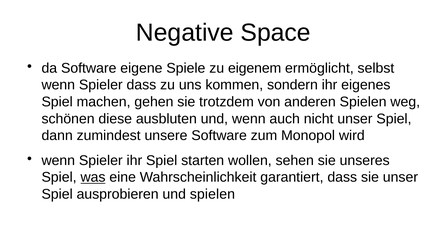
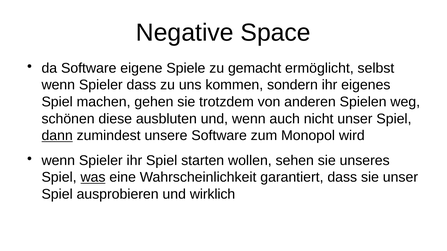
eigenem: eigenem -> gemacht (255, 68)
dann underline: none -> present (57, 136)
und spielen: spielen -> wirklich (213, 194)
